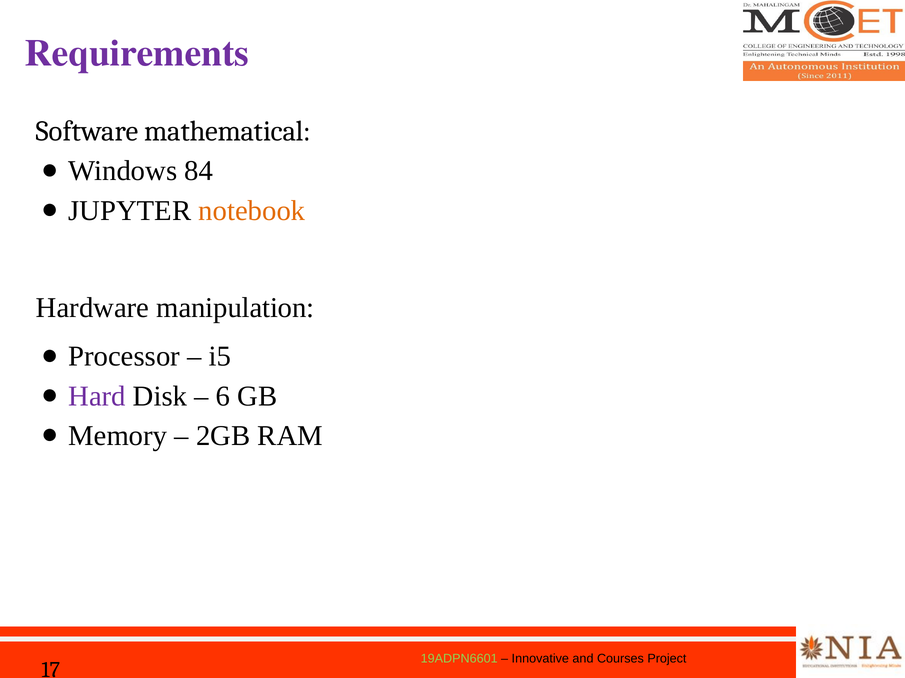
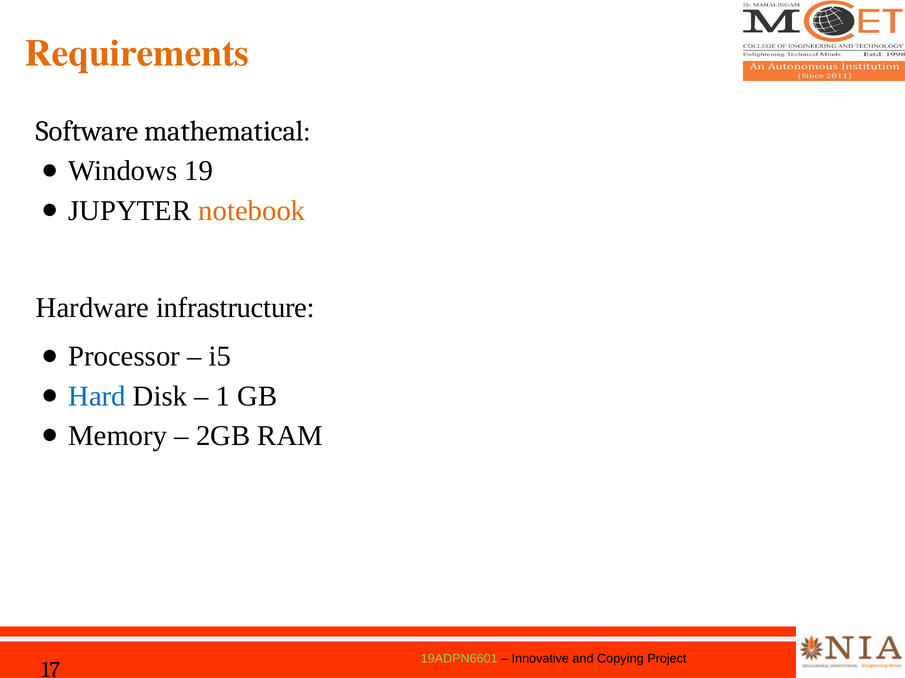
Requirements colour: purple -> orange (137, 54)
84: 84 -> 19 (199, 171)
manipulation: manipulation -> infrastructure (235, 308)
Hard colour: purple -> blue (97, 397)
6: 6 -> 1 (223, 397)
Courses: Courses -> Copying (620, 660)
